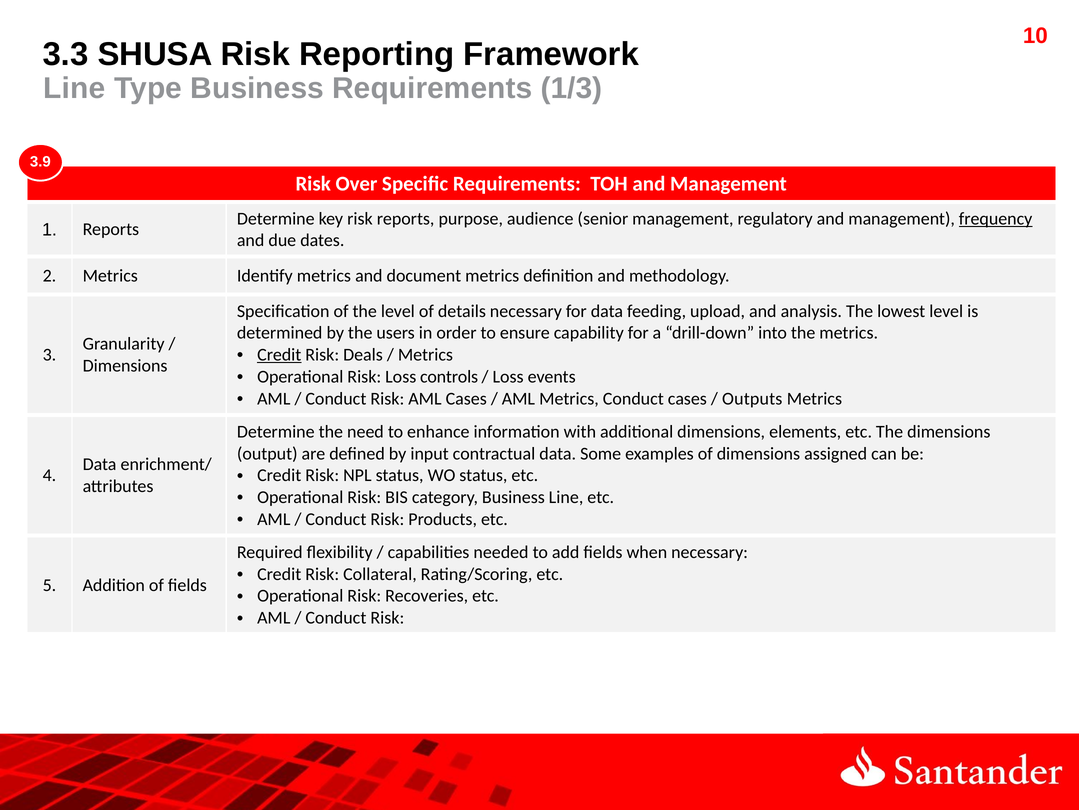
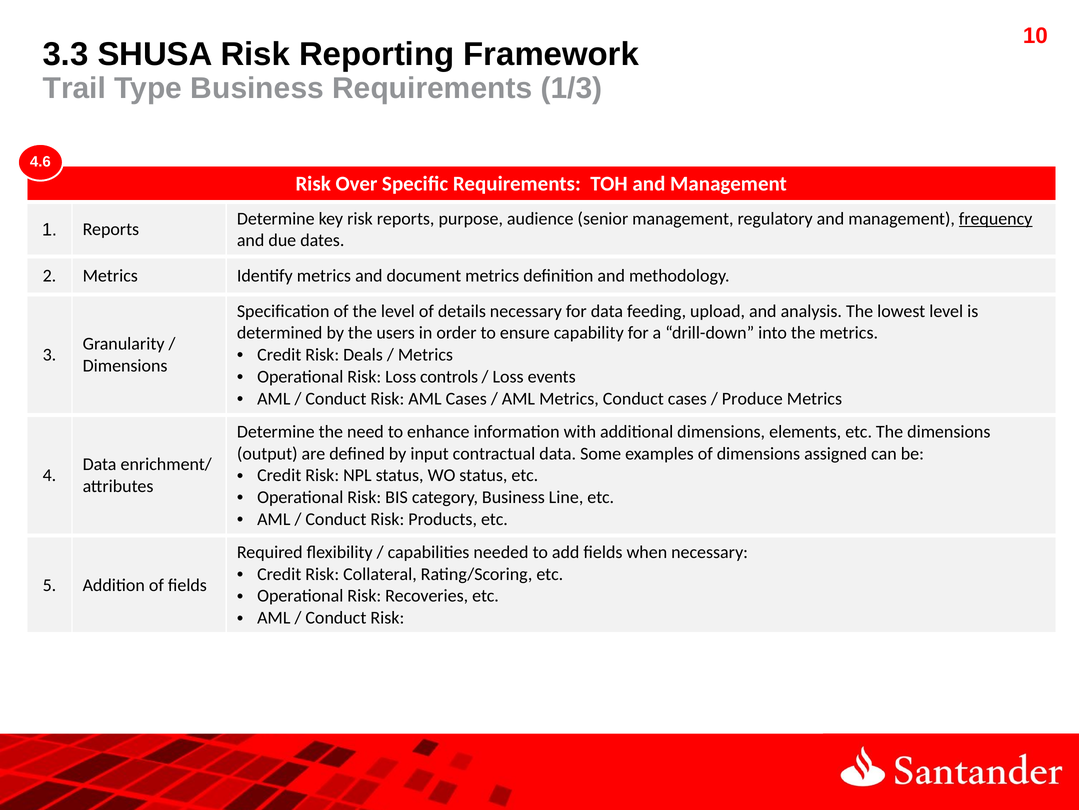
Line: Line -> Trail (74, 88)
3.9: 3.9 -> 4.6 (40, 161)
Credit underline: present -> none (279, 355)
Outputs: Outputs -> Produce (752, 398)
